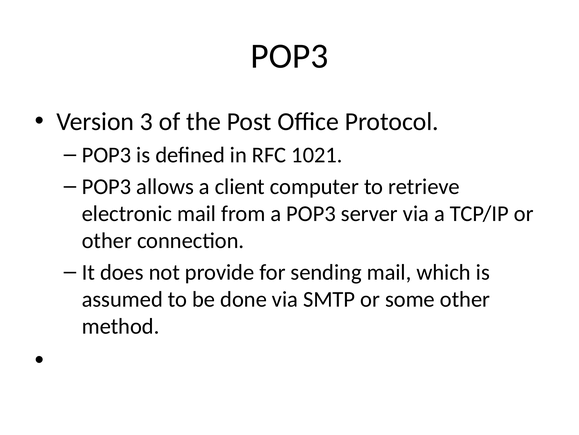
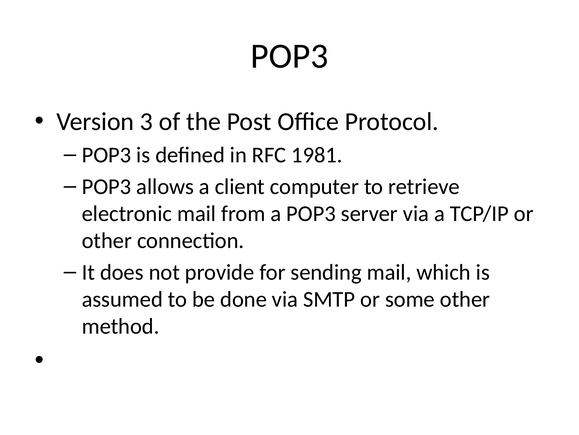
1021: 1021 -> 1981 (317, 155)
